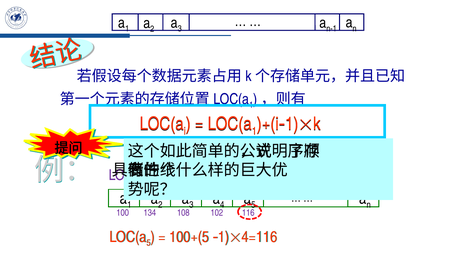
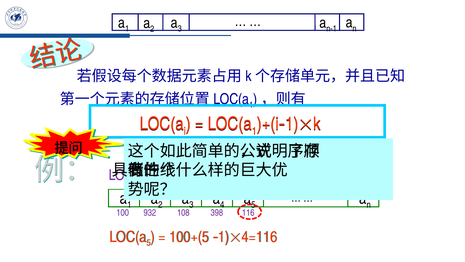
134: 134 -> 932 (150, 213)
102: 102 -> 398 (217, 213)
